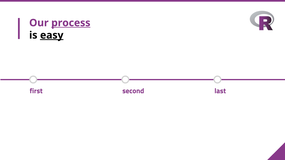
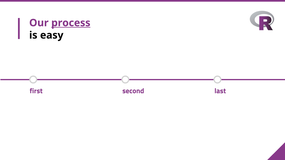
easy underline: present -> none (52, 35)
